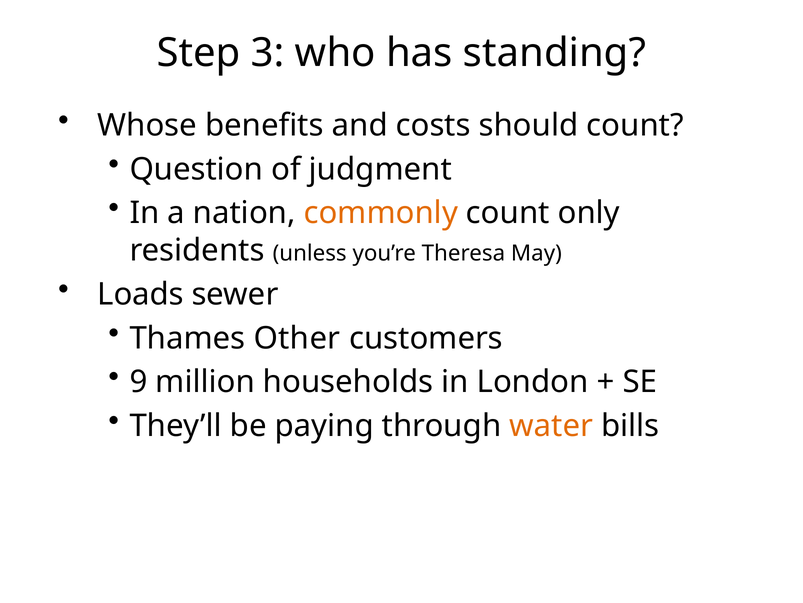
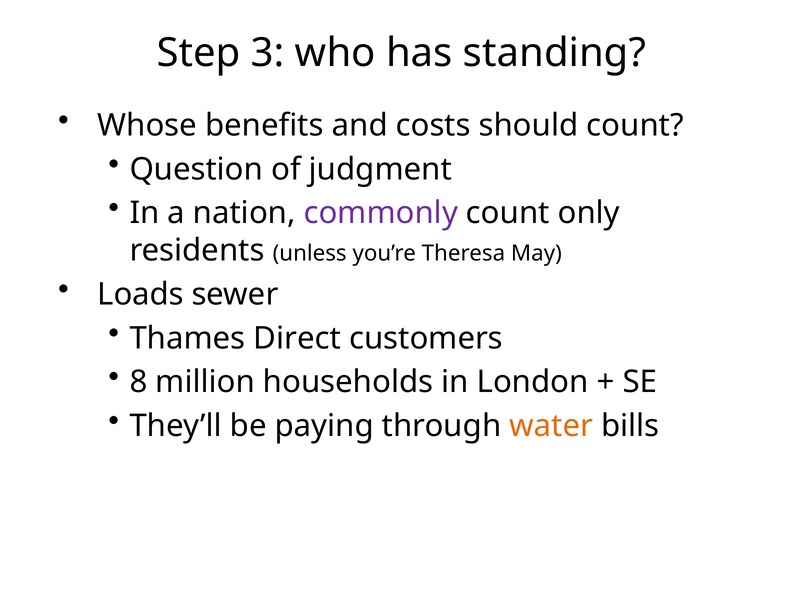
commonly colour: orange -> purple (381, 213)
Other: Other -> Direct (297, 338)
9: 9 -> 8 (139, 382)
